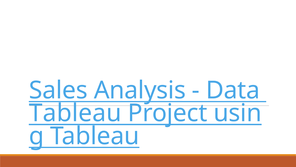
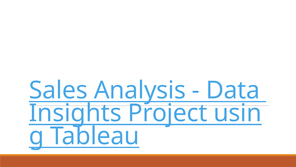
Tableau: Tableau -> Insights (75, 113)
